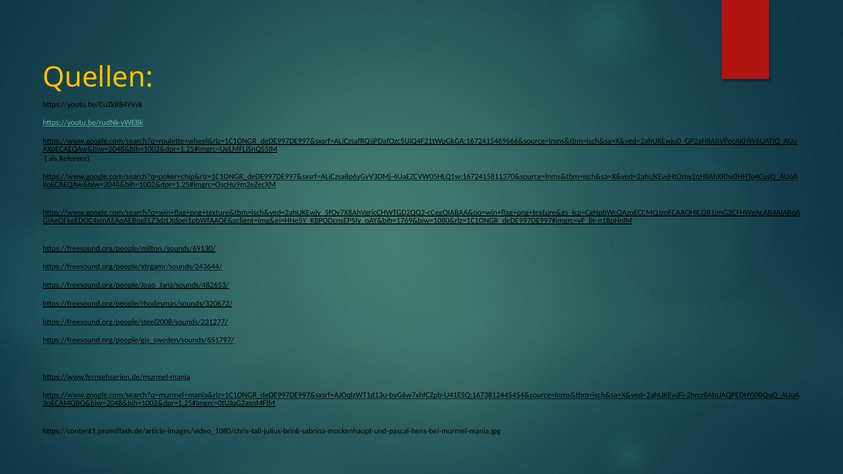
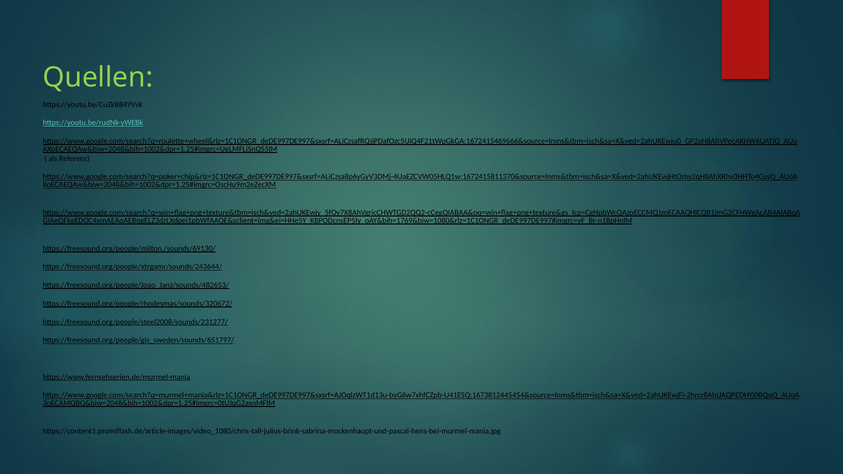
Quellen colour: yellow -> light green (98, 78)
